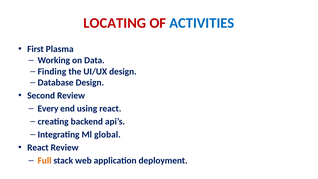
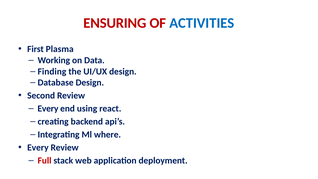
LOCATING: LOCATING -> ENSURING (115, 23)
global: global -> where (108, 135)
React: React -> Every (38, 148)
Full colour: orange -> red (45, 161)
